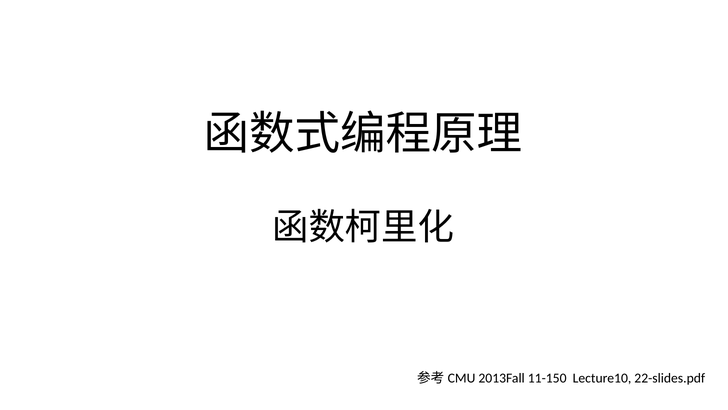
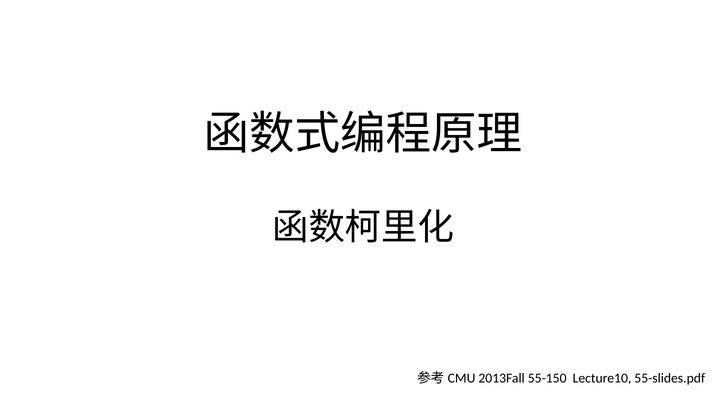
11-150: 11-150 -> 55-150 (547, 378)
22-slides.pdf: 22-slides.pdf -> 55-slides.pdf (670, 378)
